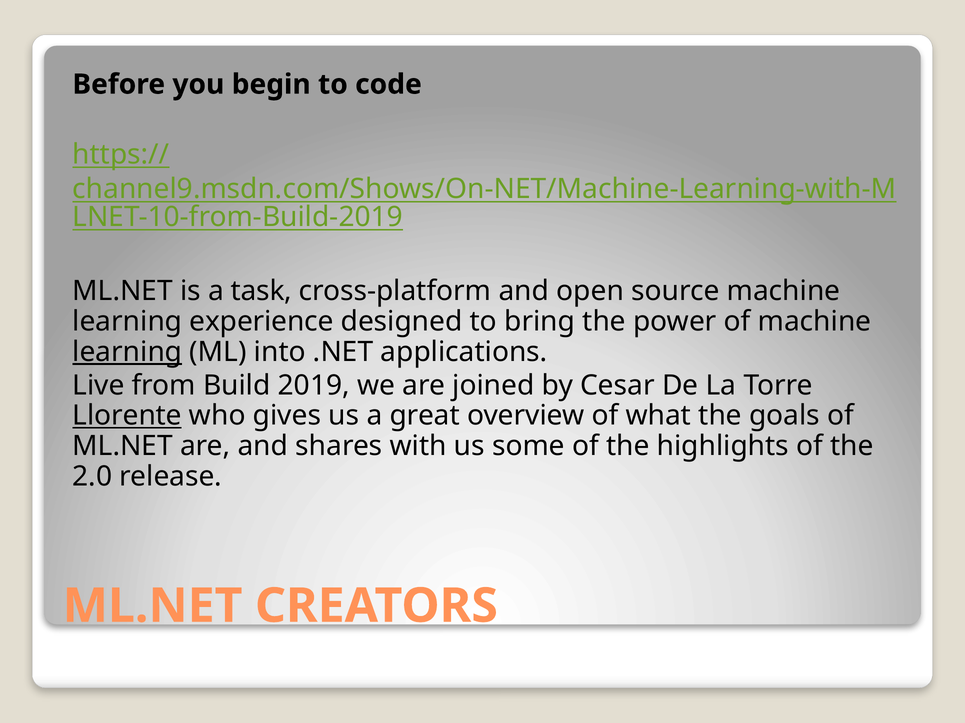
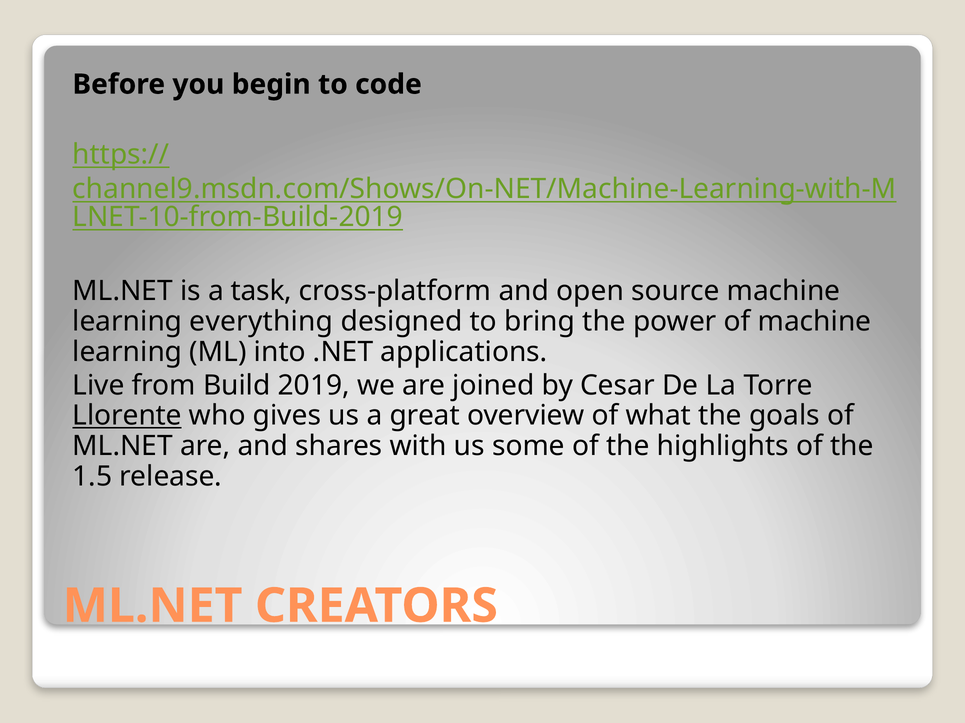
experience: experience -> everything (261, 322)
learning underline: present -> none (127, 352)
2.0: 2.0 -> 1.5 (92, 477)
